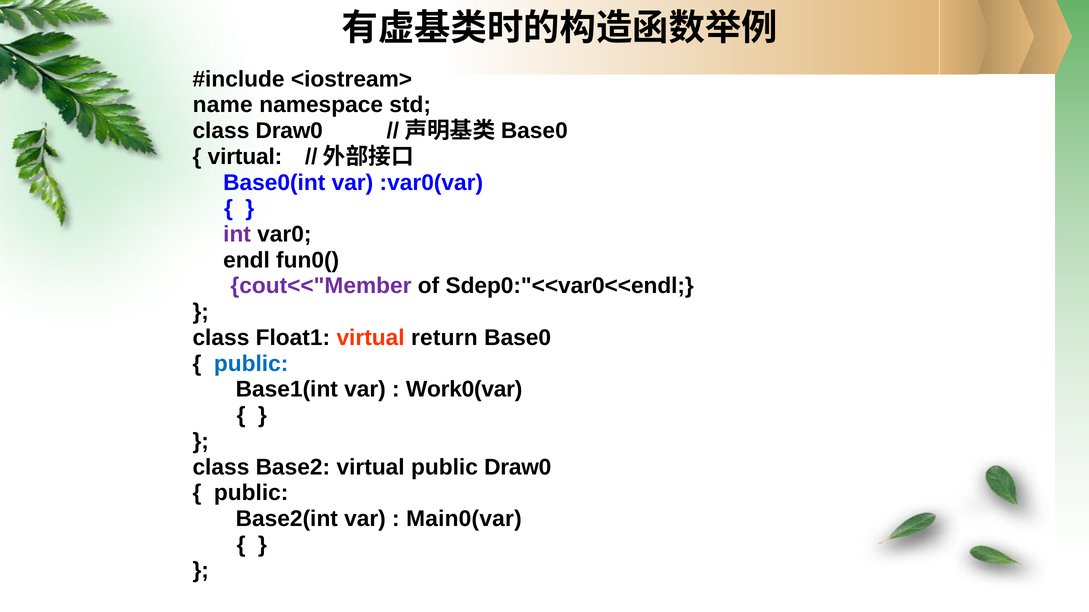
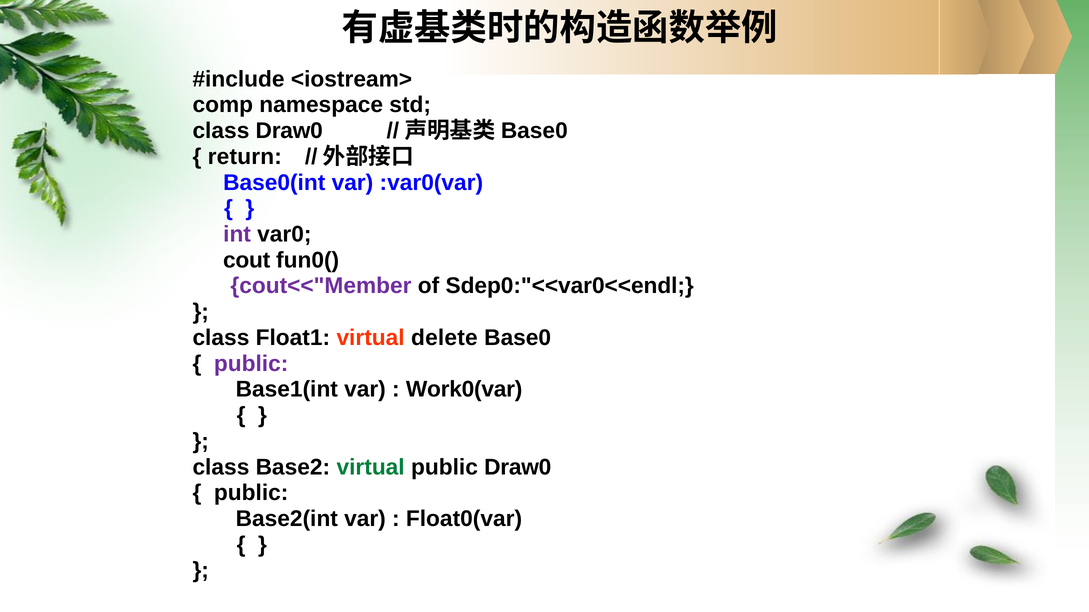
name: name -> comp (223, 105)
virtual: virtual -> return (245, 157)
endl: endl -> cout (247, 260)
return: return -> delete (444, 338)
public colour: blue -> purple (251, 364)
virtual colour: black -> green (371, 467)
Main0(var: Main0(var -> Float0(var (464, 519)
